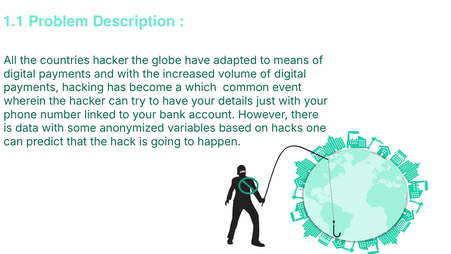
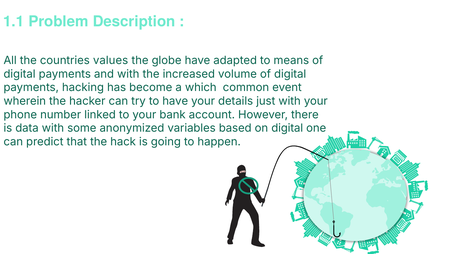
countries hacker: hacker -> values (111, 60)
on hacks: hacks -> digital (287, 128)
